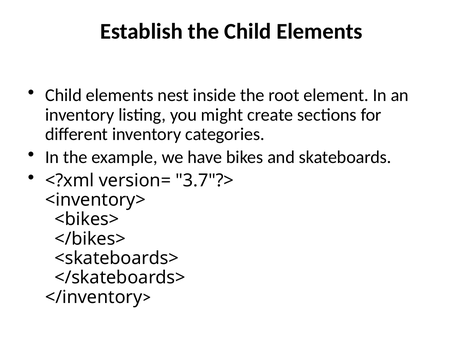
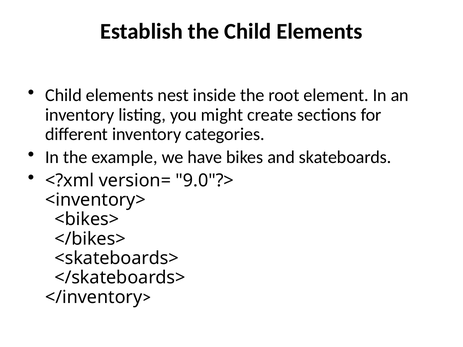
3.7"?>: 3.7"?> -> 9.0"?> (205, 181)
